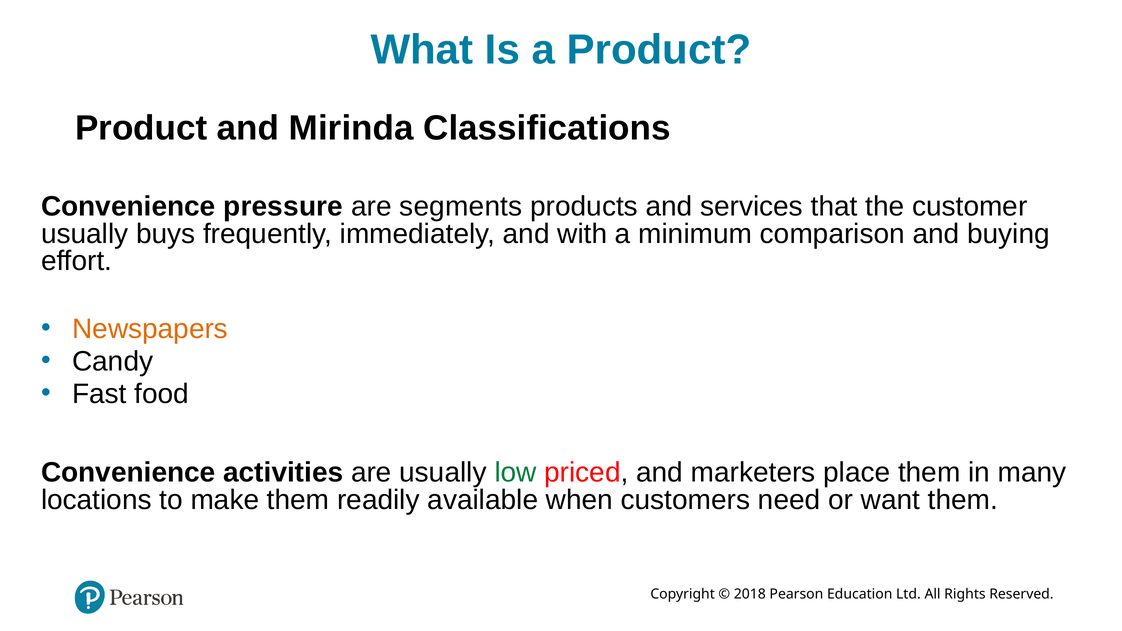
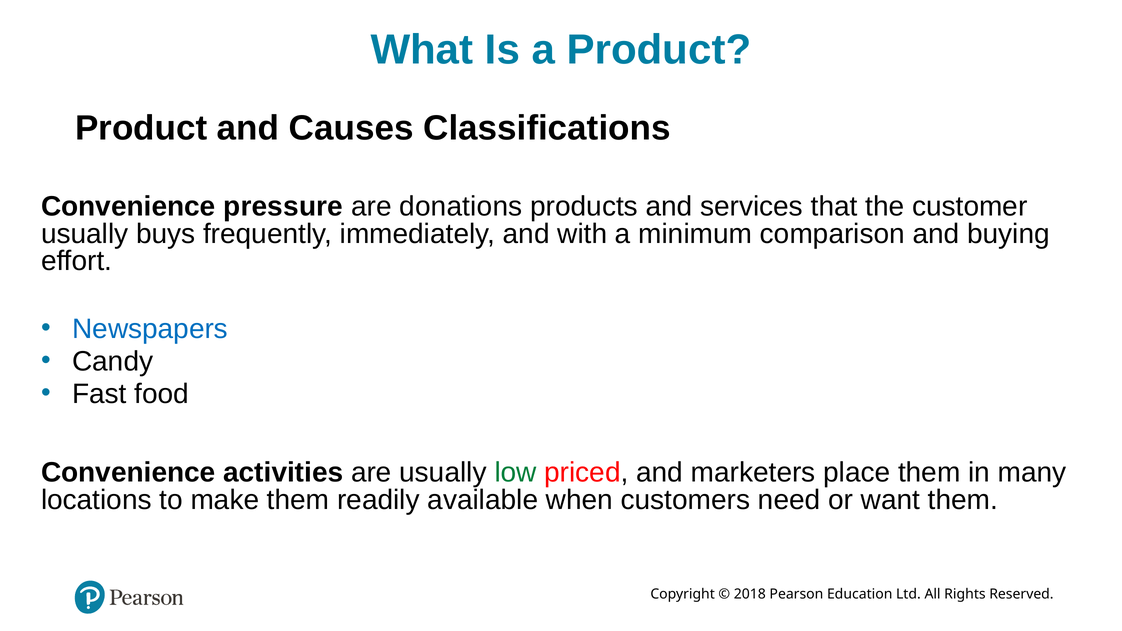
Mirinda: Mirinda -> Causes (351, 128)
segments: segments -> donations (461, 207)
Newspapers colour: orange -> blue (150, 329)
